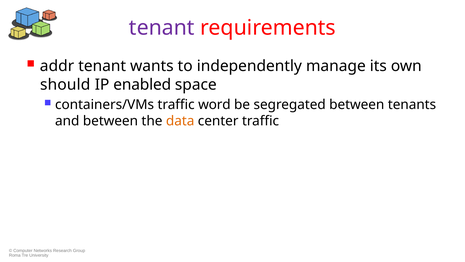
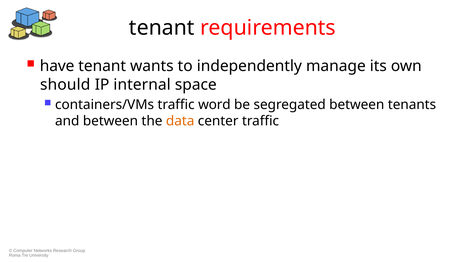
tenant colour: purple -> black (162, 28)
addr: addr -> have (57, 66)
enabled: enabled -> internal (142, 85)
